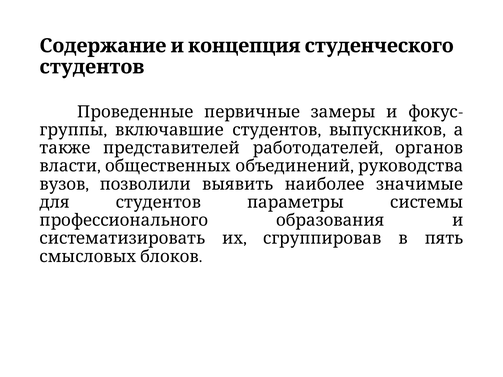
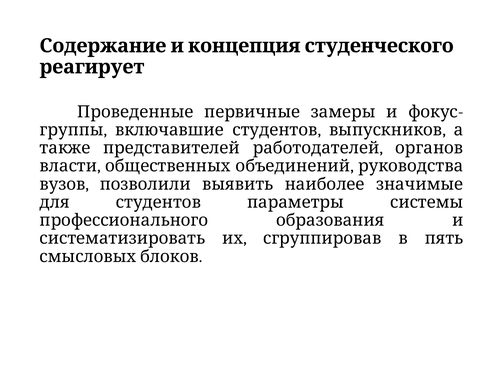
студентов: студентов -> реагирует (92, 67)
